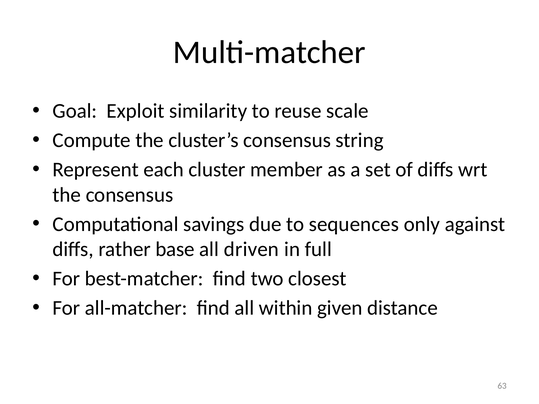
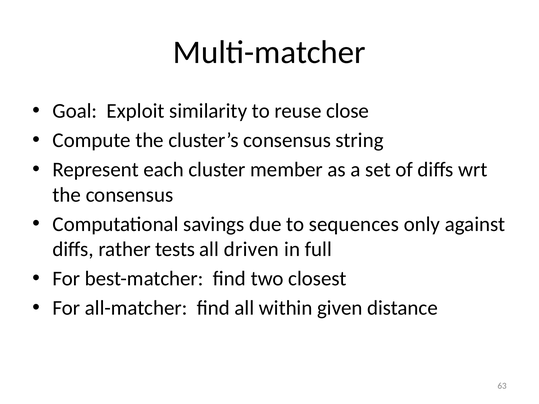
scale: scale -> close (348, 111)
base: base -> tests (175, 250)
